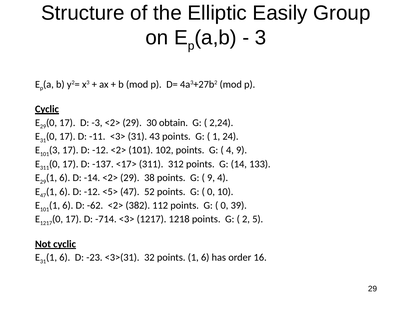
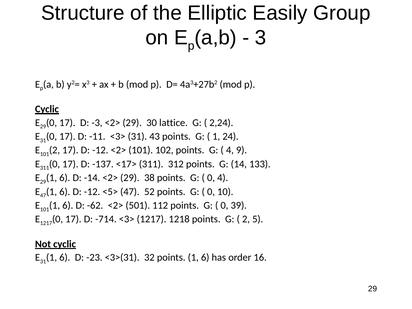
obtain: obtain -> lattice (173, 123)
101 3: 3 -> 2 (55, 150)
9: 9 -> 0 (211, 178)
382: 382 -> 501 (138, 205)
